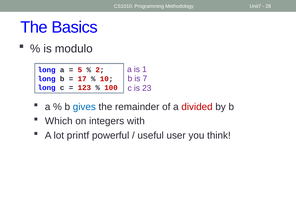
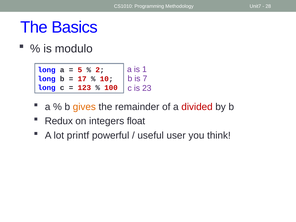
gives colour: blue -> orange (84, 107)
Which: Which -> Redux (59, 121)
with: with -> float (136, 121)
